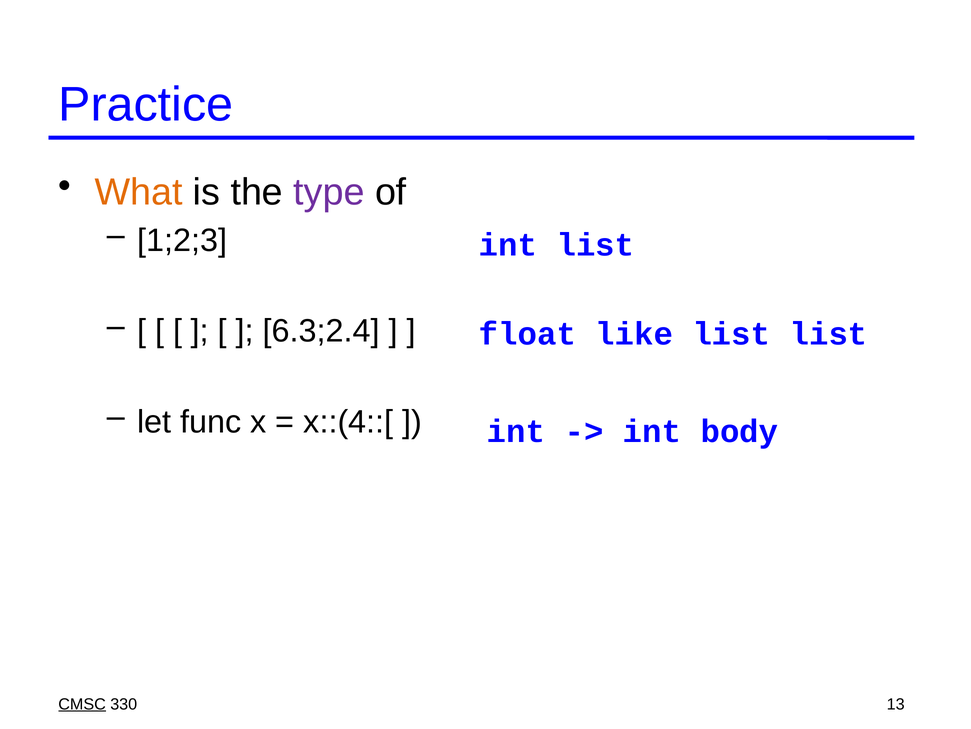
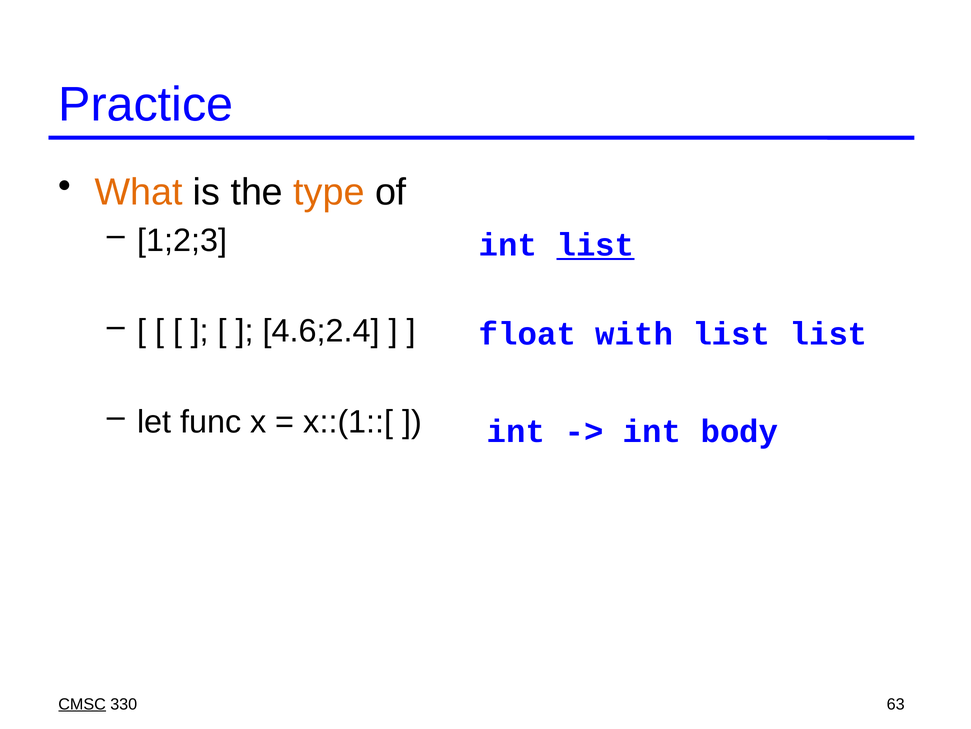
type colour: purple -> orange (329, 192)
list underline: none -> present (595, 245)
6.3;2.4: 6.3;2.4 -> 4.6;2.4 (321, 331)
like: like -> with (634, 334)
x::(4::[: x::(4::[ -> x::(1::[ (348, 421)
13: 13 -> 63 (896, 703)
